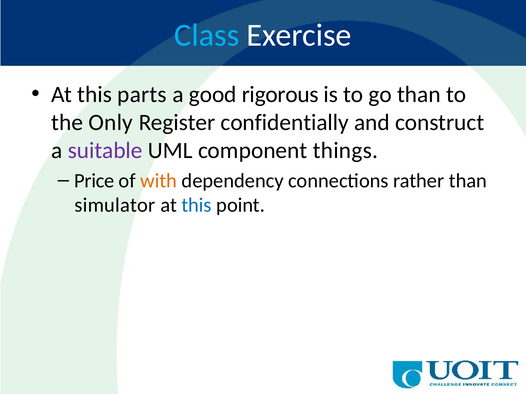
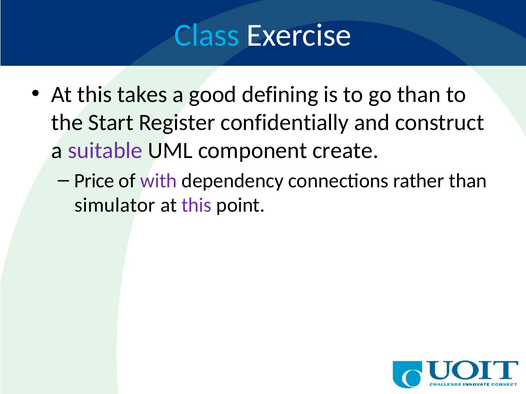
parts: parts -> takes (142, 95)
rigorous: rigorous -> defining (280, 95)
Only: Only -> Start (111, 123)
things: things -> create (346, 151)
with colour: orange -> purple (159, 181)
this colour: blue -> purple (197, 205)
